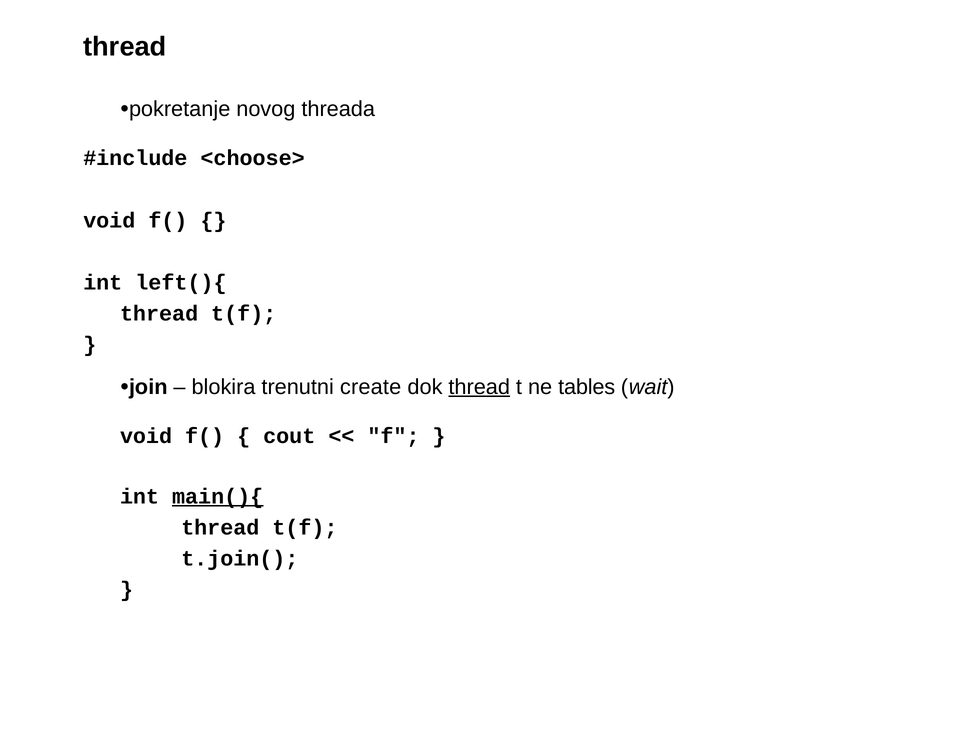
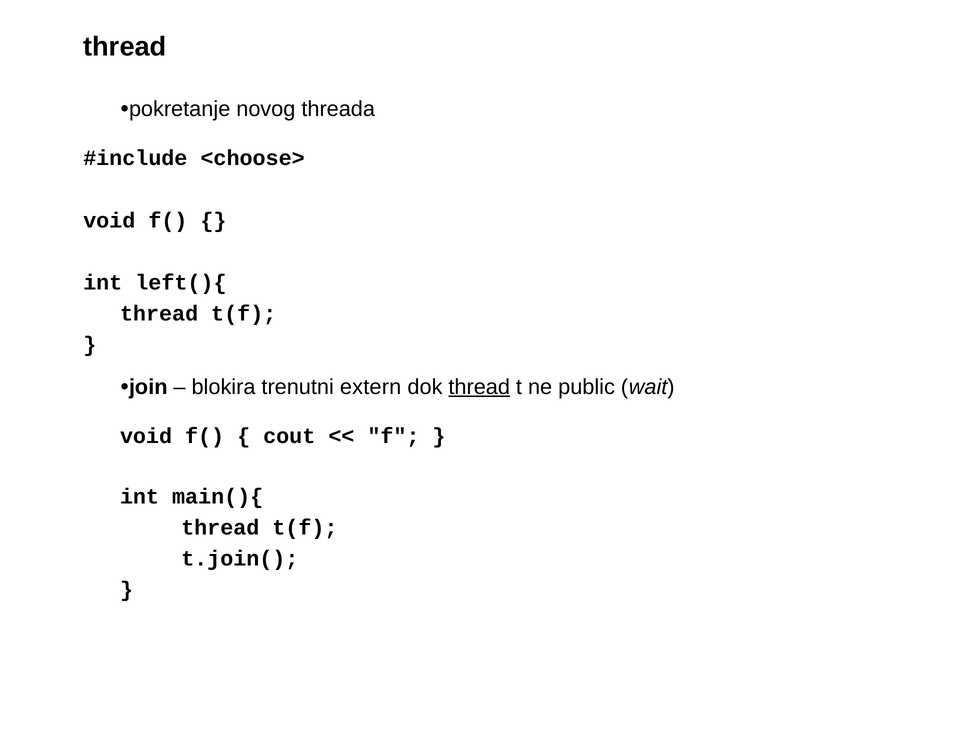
create: create -> extern (371, 387)
tables: tables -> public (587, 387)
main(){ underline: present -> none (218, 496)
